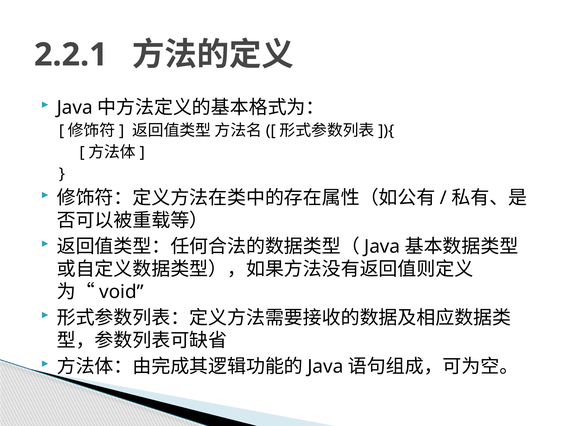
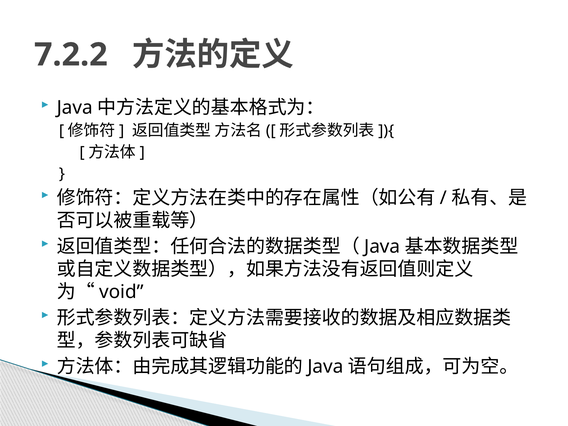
2.2.1: 2.2.1 -> 7.2.2 (71, 55)
